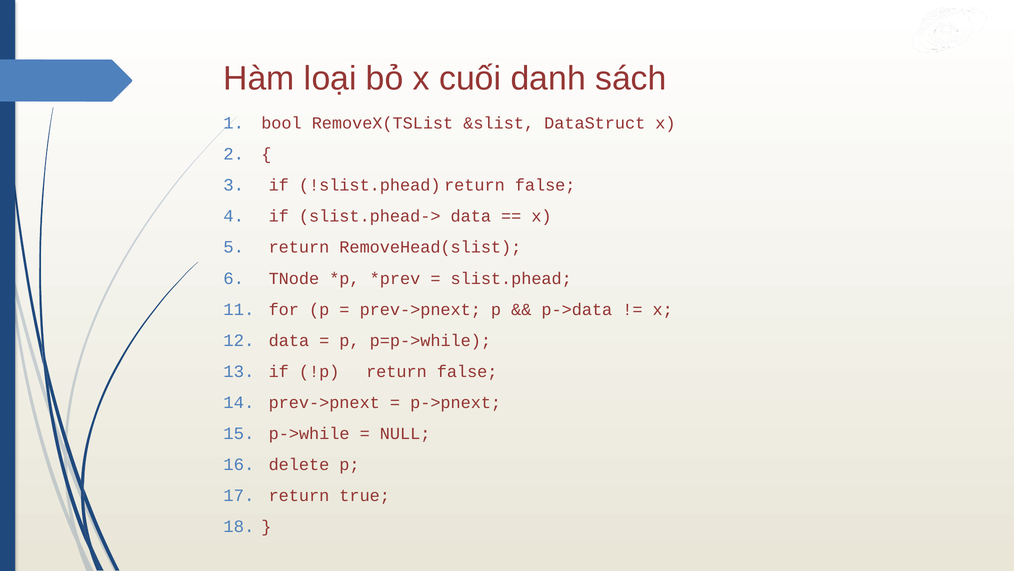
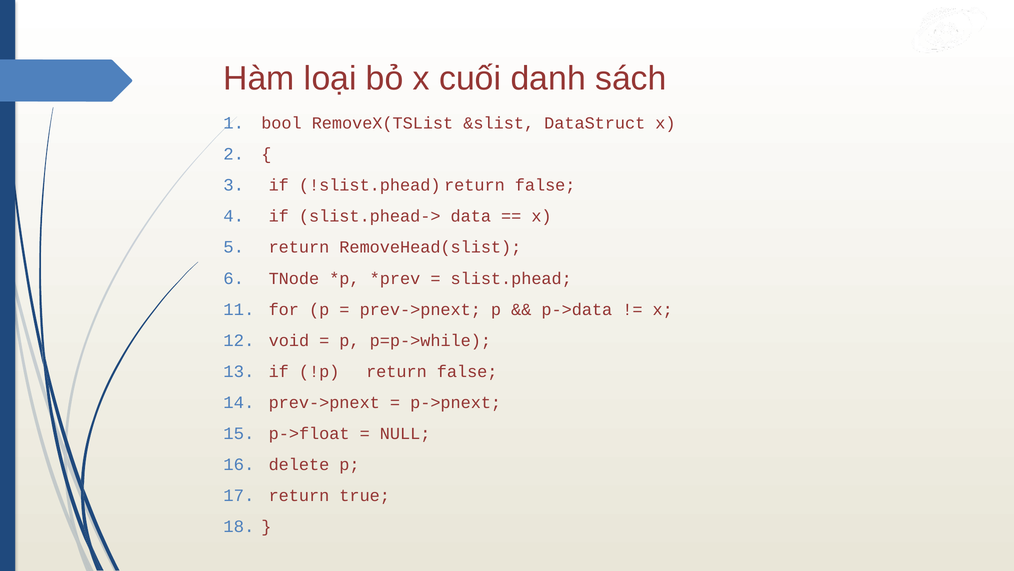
data: data -> void (289, 340)
p->while: p->while -> p->float (309, 433)
